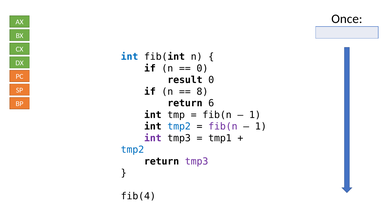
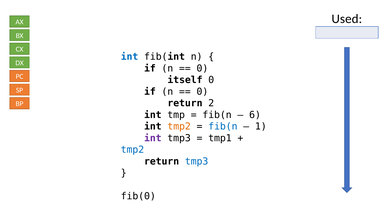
Once: Once -> Used (347, 19)
result: result -> itself (185, 80)
8: 8 -> 0 (202, 92)
6: 6 -> 2 (211, 103)
1: 1 -> 6 (255, 115)
tmp2 colour: blue -> orange (179, 127)
fib(n colour: purple -> blue (223, 127)
tmp3 colour: purple -> blue (197, 162)
fib(4: fib(4 -> fib(0 (138, 196)
